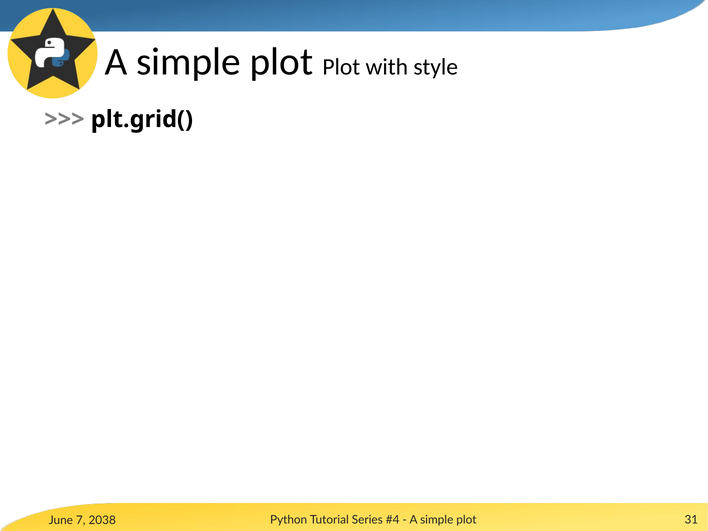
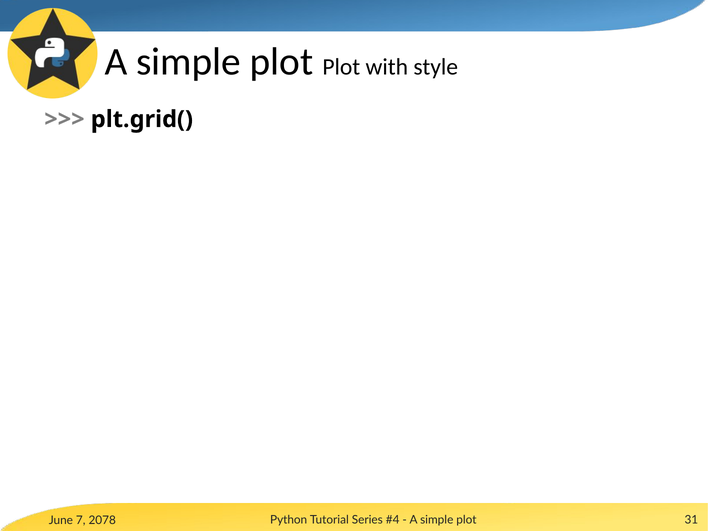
2038: 2038 -> 2078 (102, 520)
